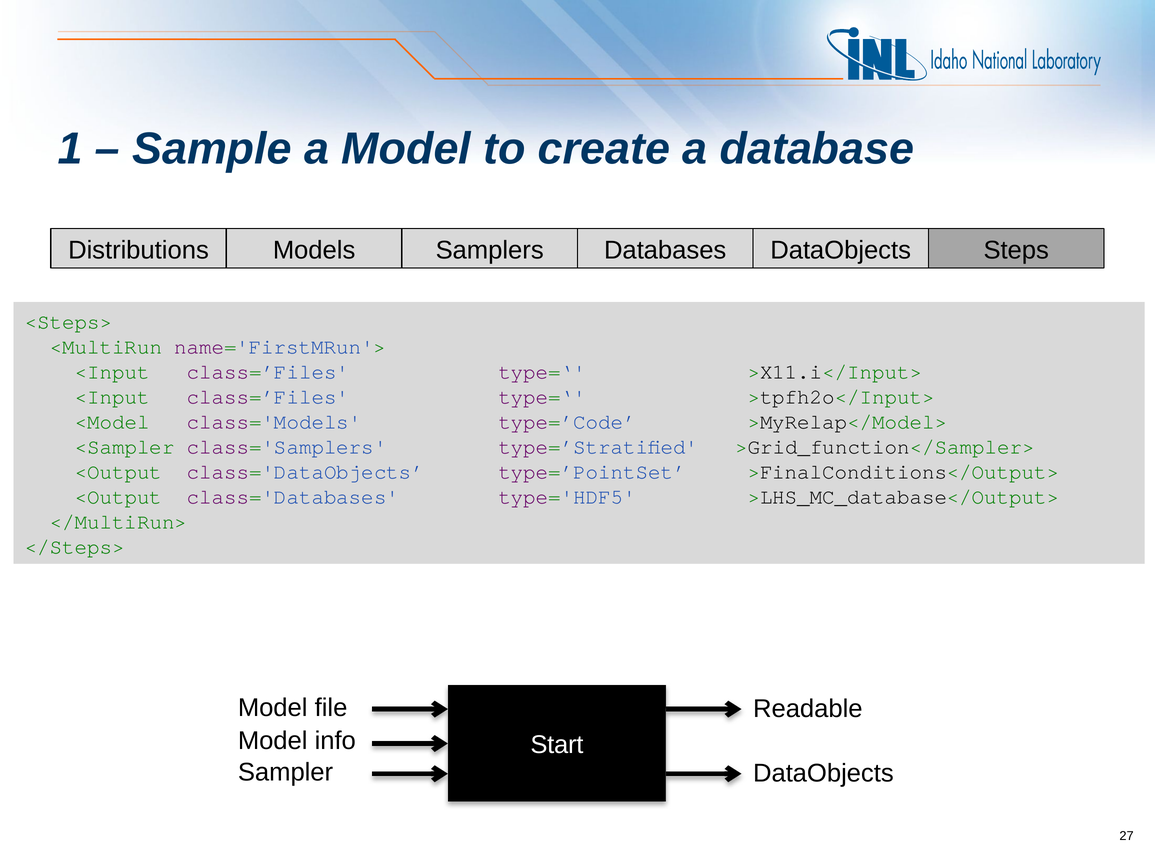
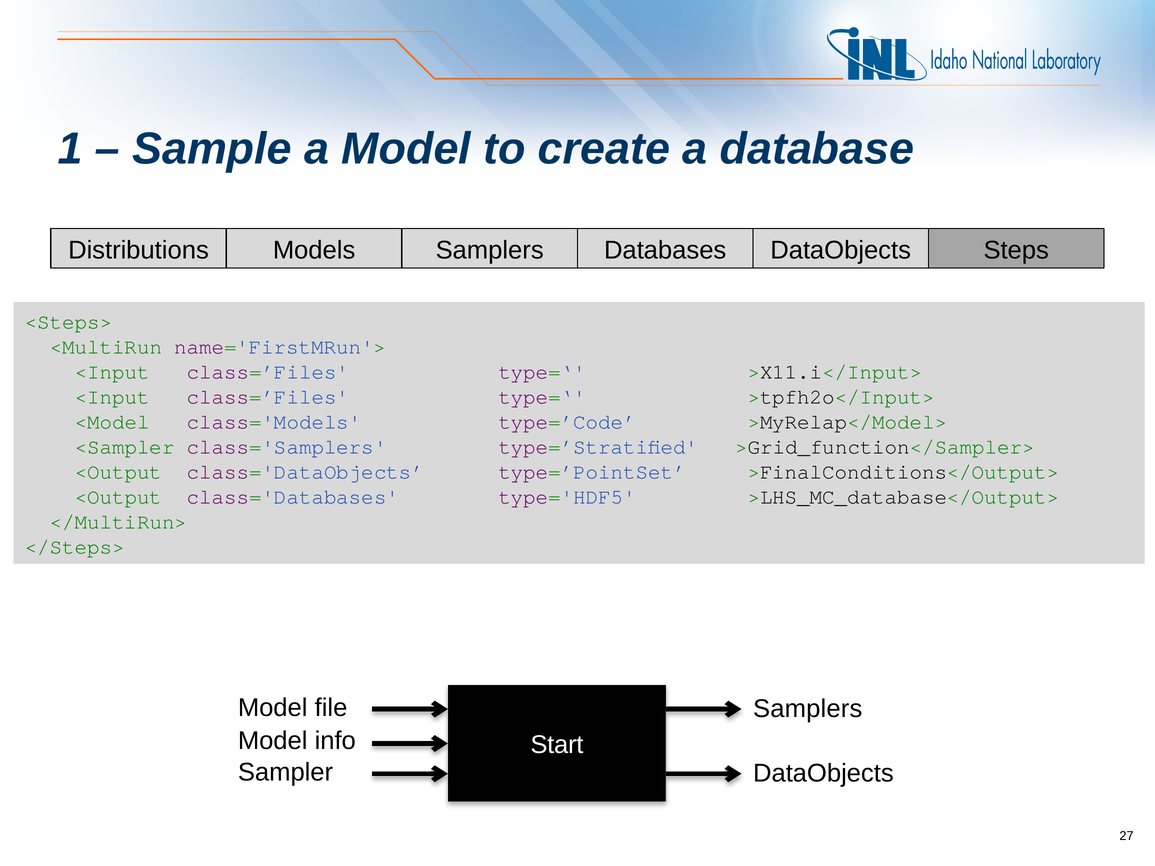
Readable: Readable -> Samplers (808, 709)
